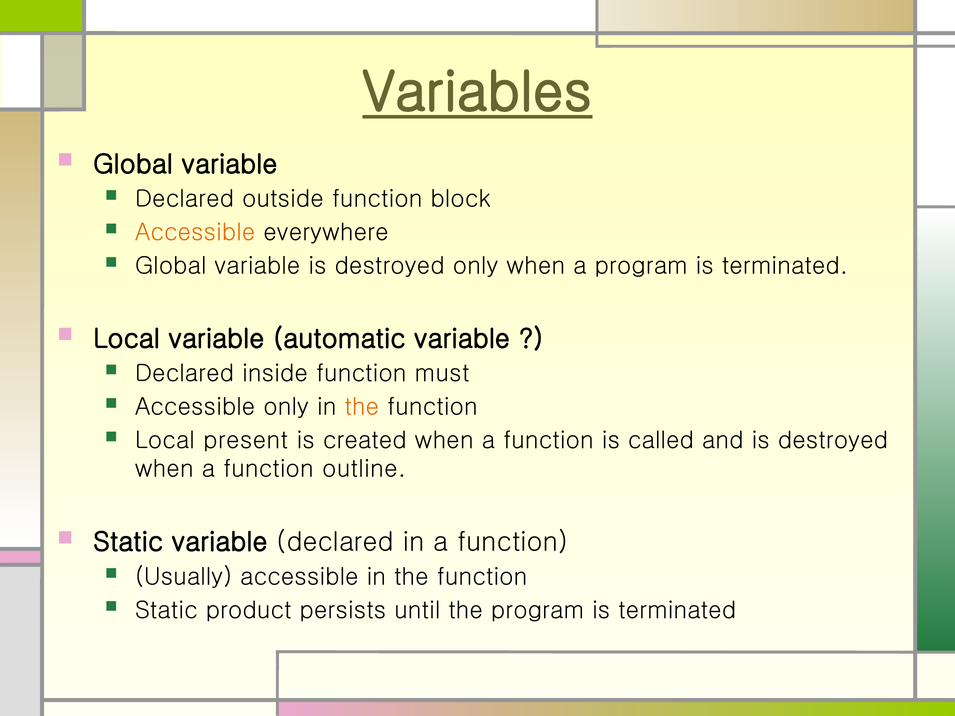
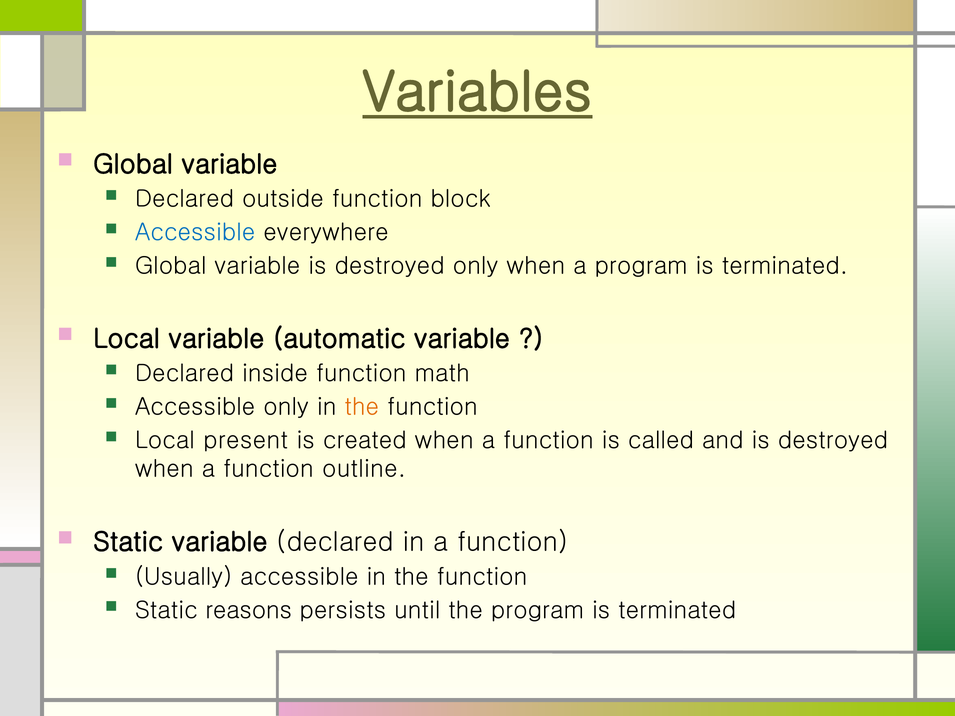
Accessible colour: orange -> blue (195, 233)
must: must -> math (442, 374)
product: product -> reasons (249, 610)
